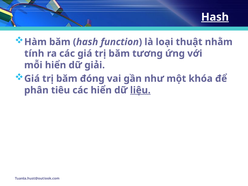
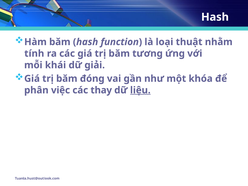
Hash underline: present -> none (215, 17)
mỗi hiển: hiển -> khái (55, 65)
tiêu: tiêu -> việc (61, 90)
các hiển: hiển -> thay (101, 90)
